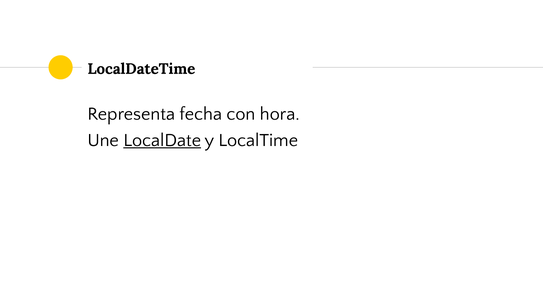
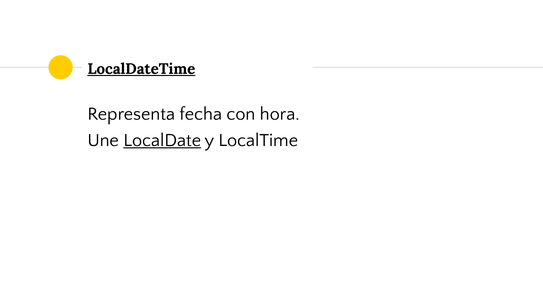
LocalDateTime underline: none -> present (141, 69)
